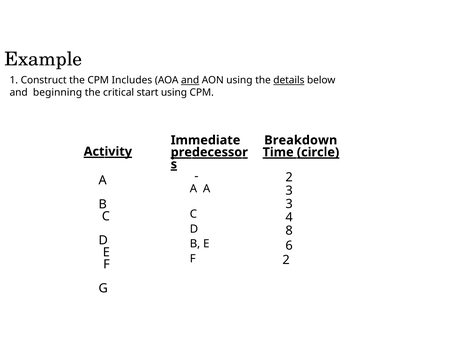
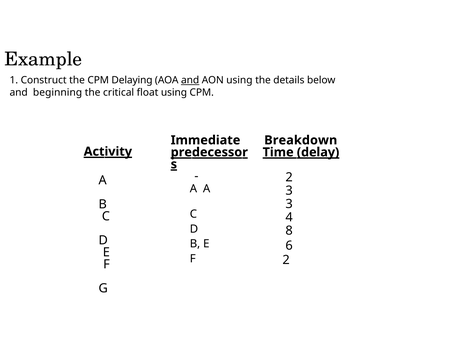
Includes: Includes -> Delaying (132, 80)
details underline: present -> none (289, 80)
start: start -> float (148, 93)
circle: circle -> delay (318, 153)
